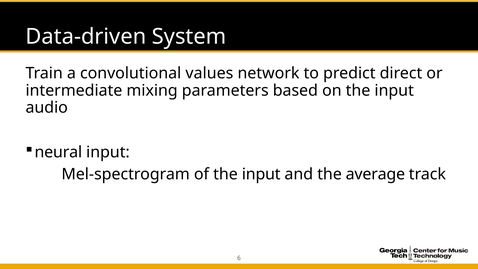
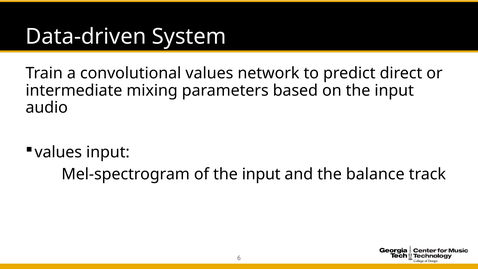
neural: neural -> values (58, 152)
average: average -> balance (375, 174)
